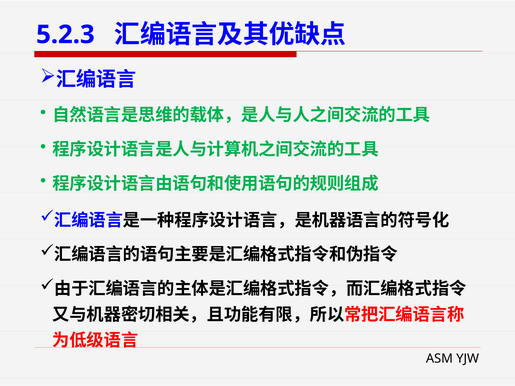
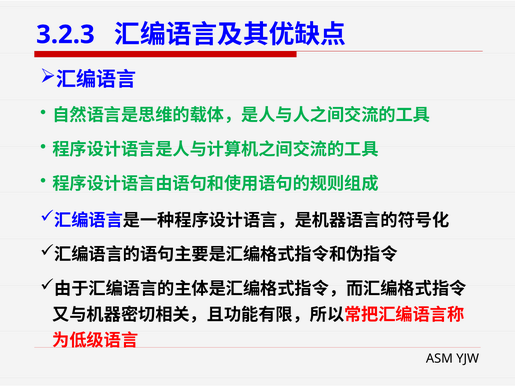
5.2.3: 5.2.3 -> 3.2.3 (65, 35)
